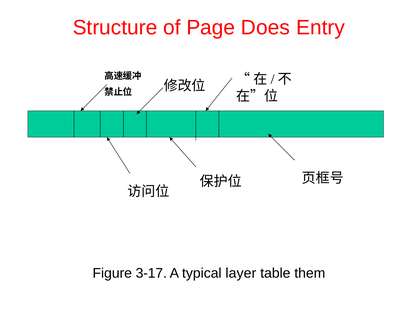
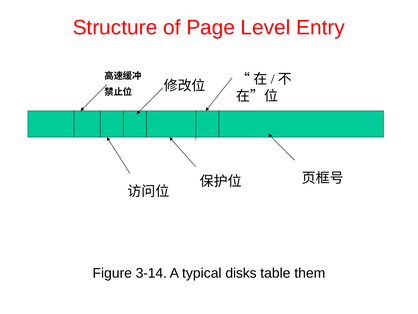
Does: Does -> Level (266, 28)
3-17: 3-17 -> 3-14 (151, 273)
layer: layer -> disks (241, 273)
